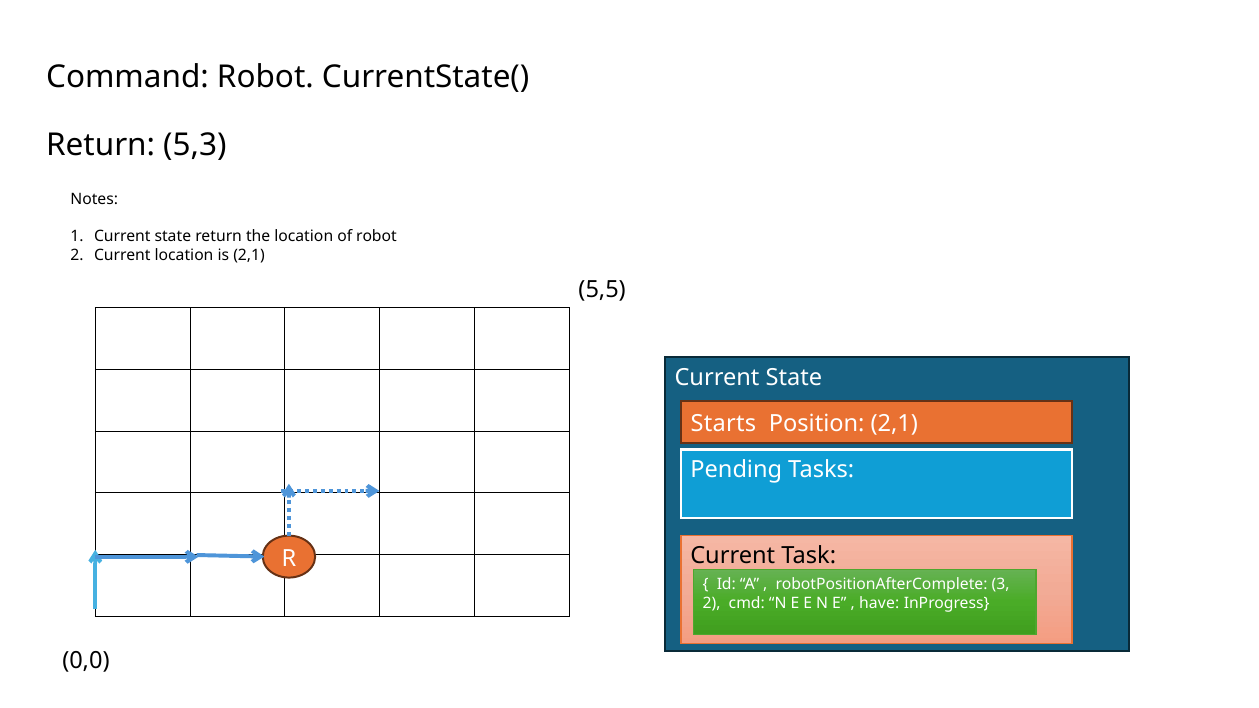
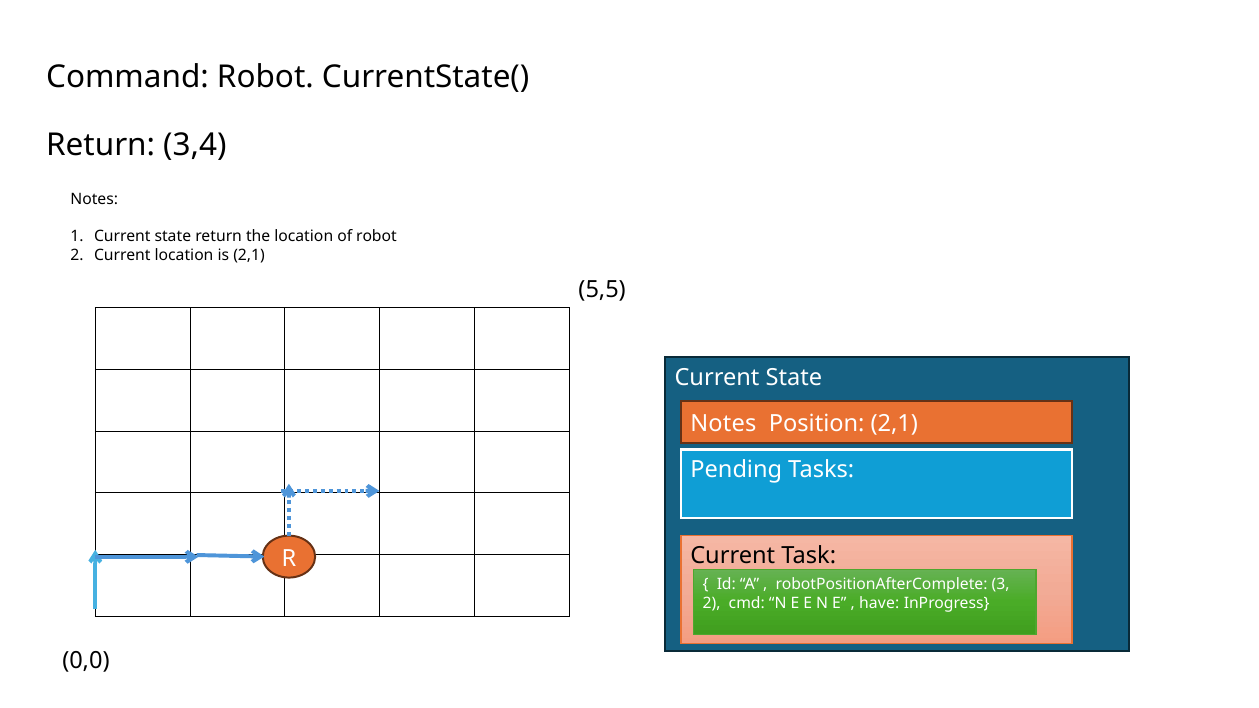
5,3: 5,3 -> 3,4 (195, 145)
Starts: Starts -> Notes (723, 424)
